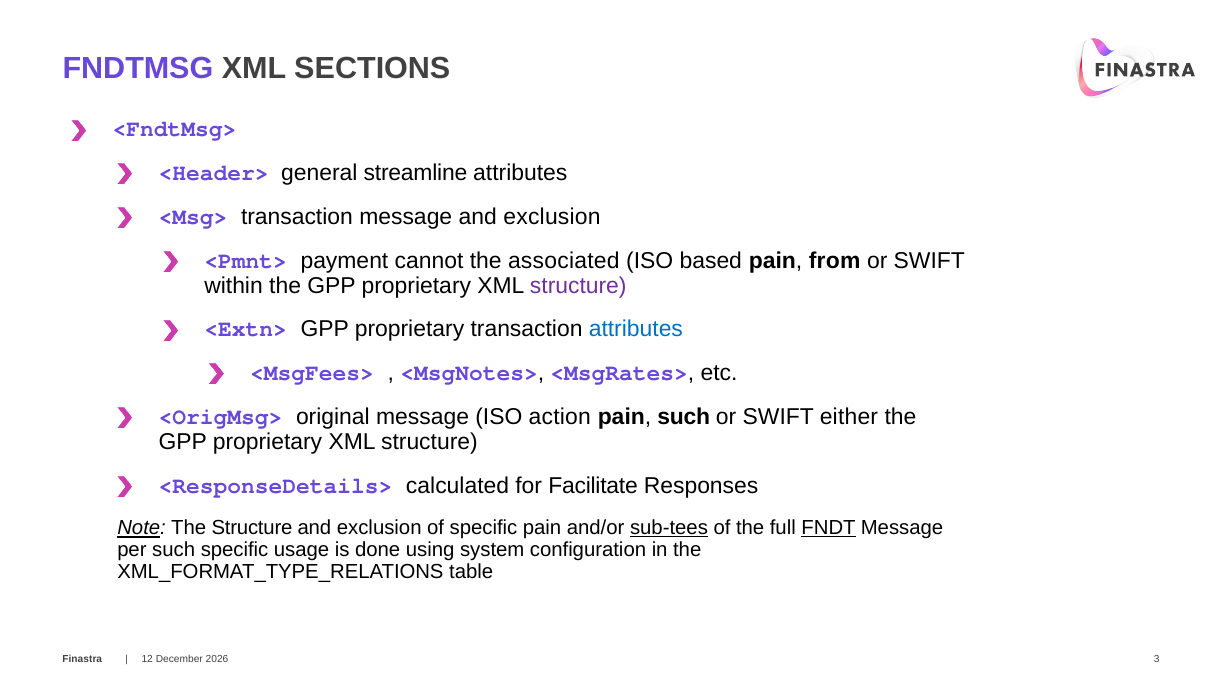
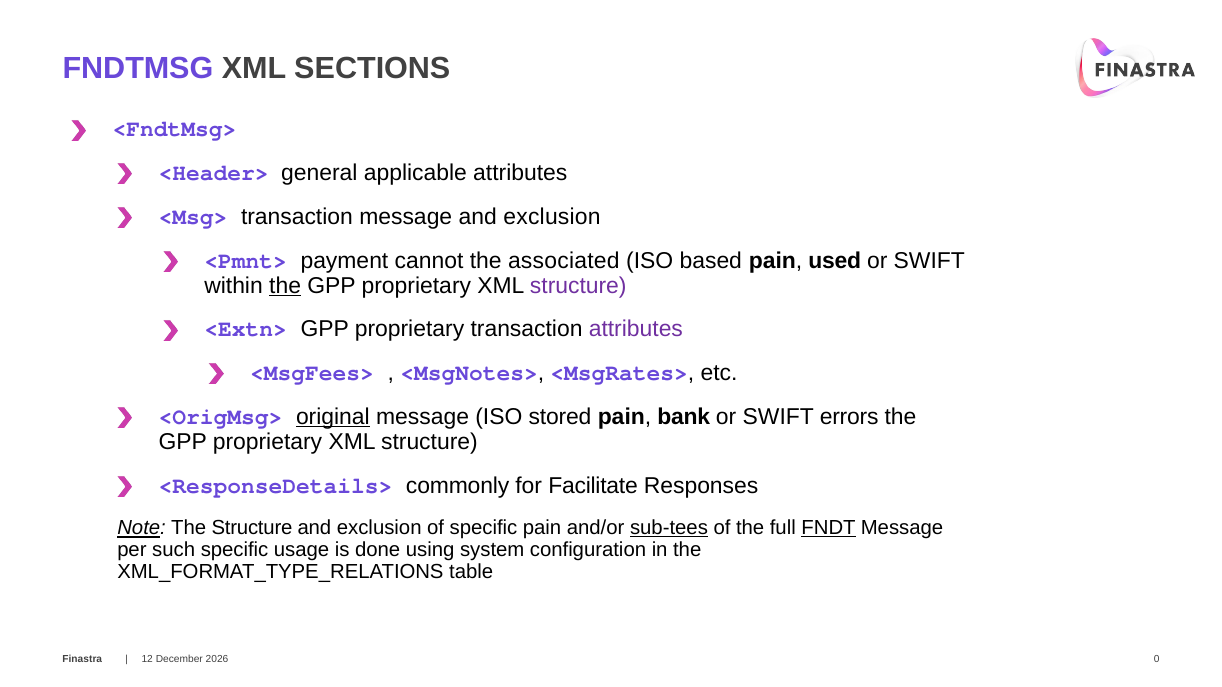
streamline: streamline -> applicable (415, 173)
from: from -> used (835, 261)
the underline: none -> present (285, 286)
attributes colour: blue -> purple (636, 329)
original underline: none -> present (333, 417)
action: action -> stored (560, 417)
pain such: such -> bank (684, 417)
either: either -> errors (849, 417)
calculated: calculated -> commonly (458, 486)
3: 3 -> 0 (1157, 660)
